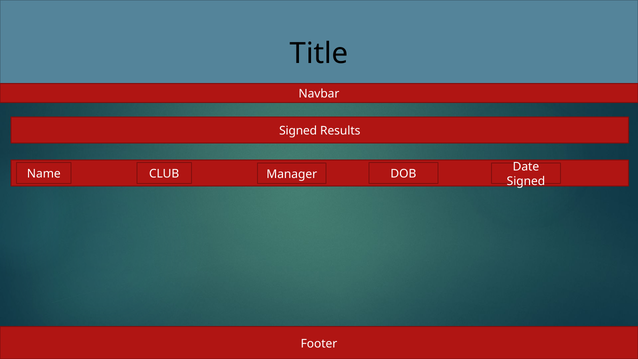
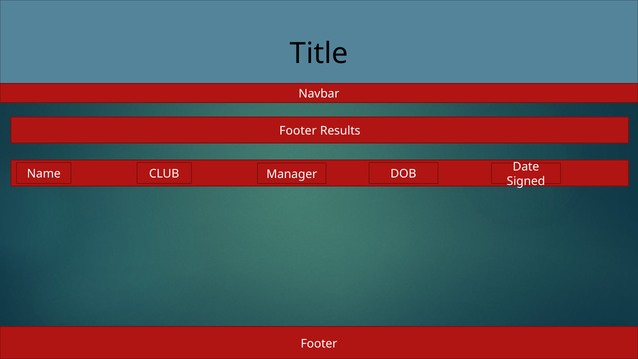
Signed: Signed -> Footer (298, 131)
